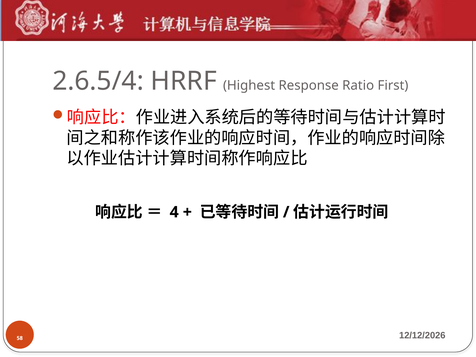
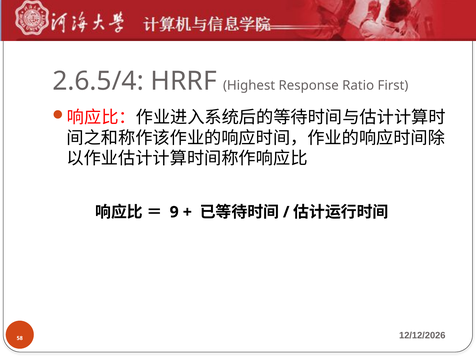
4: 4 -> 9 (174, 212)
